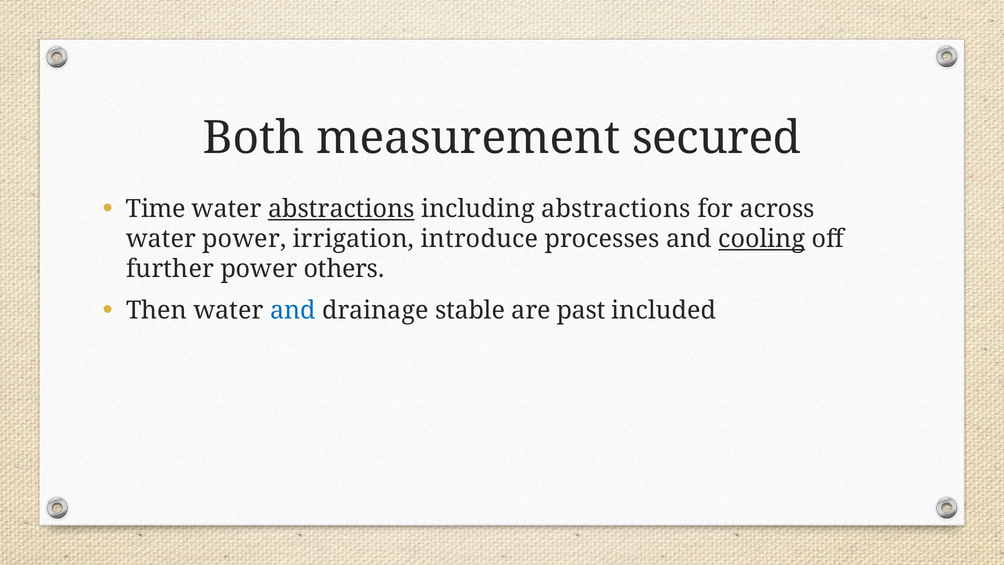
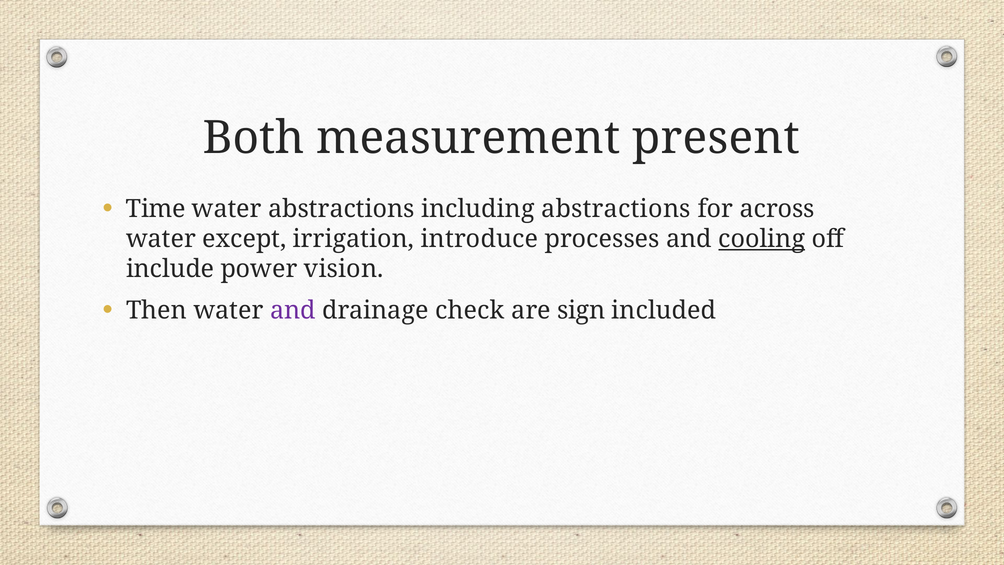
secured: secured -> present (716, 138)
abstractions underline: present -> none (341, 209)
water power: power -> except (244, 239)
further: further -> include (170, 269)
others: others -> vision (344, 269)
and colour: blue -> purple (293, 310)
stable: stable -> check (470, 310)
past: past -> sign (581, 310)
